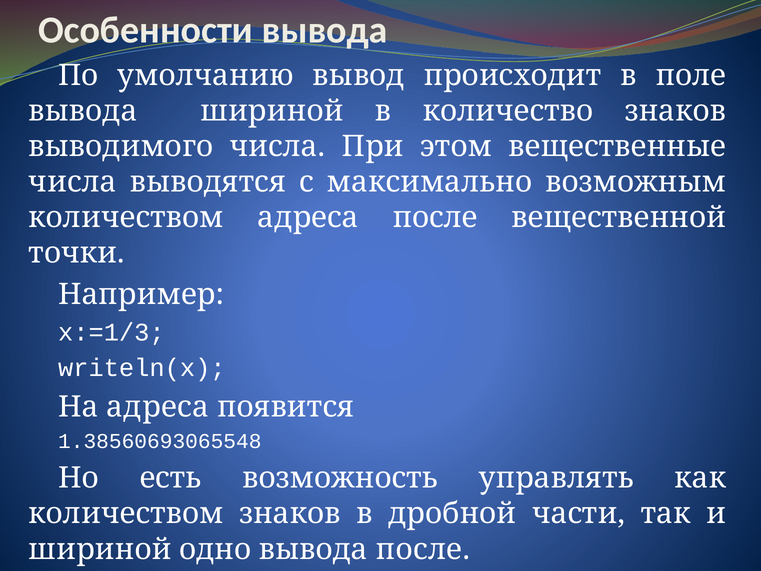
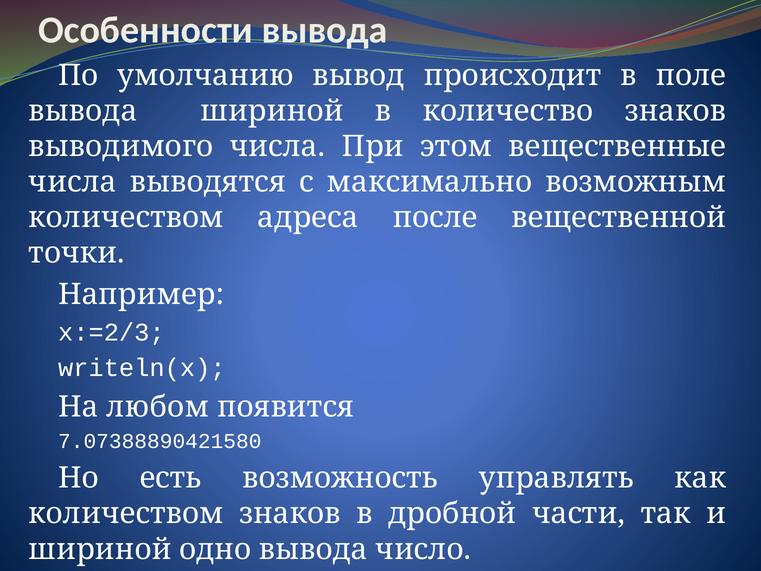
x:=1/3: x:=1/3 -> x:=2/3 (111, 332)
На адреса: адреса -> любом (158, 407)
1.38560693065548: 1.38560693065548 -> 7.07388890421580 (160, 441)
вывода после: после -> число (423, 549)
